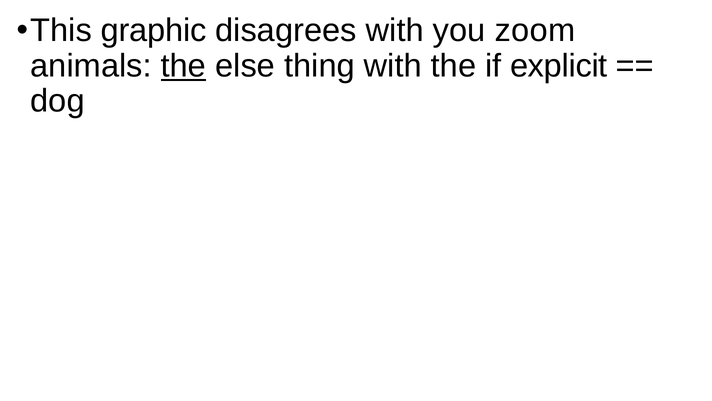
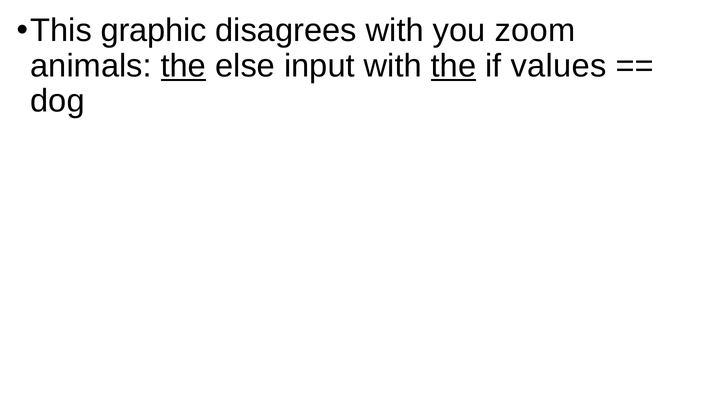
thing: thing -> input (319, 66)
the underline: none -> present (454, 66)
explicit: explicit -> values (558, 66)
